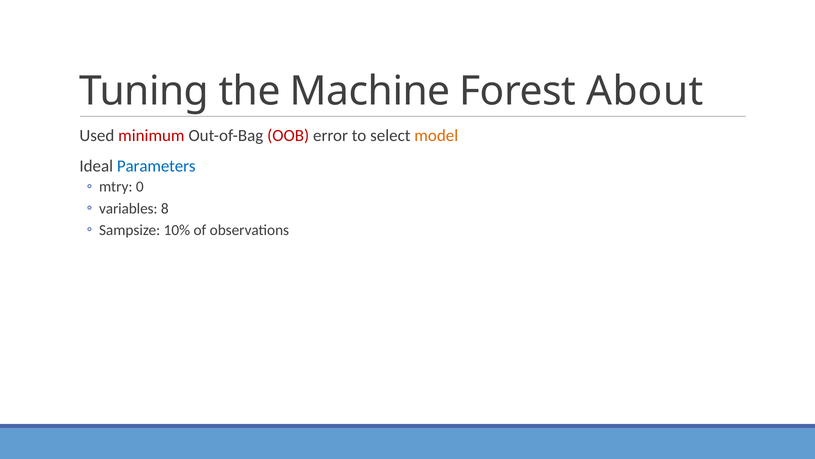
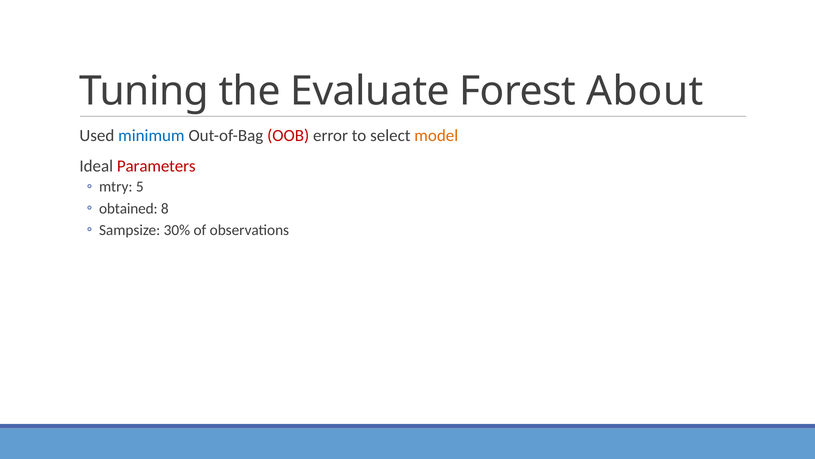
Machine: Machine -> Evaluate (370, 91)
minimum colour: red -> blue (151, 136)
Parameters colour: blue -> red (156, 166)
0: 0 -> 5 (140, 187)
variables: variables -> obtained (128, 208)
10%: 10% -> 30% (177, 230)
